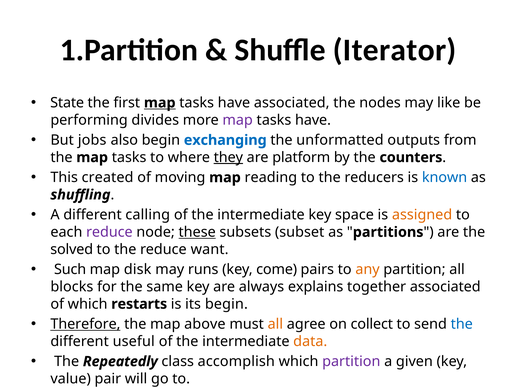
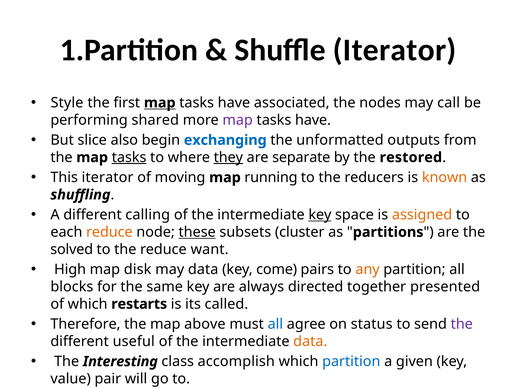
State: State -> Style (67, 103)
like: like -> call (449, 103)
divides: divides -> shared (155, 120)
jobs: jobs -> slice (92, 140)
tasks underline: none -> present (129, 157)
platform: platform -> separate (301, 157)
counters: counters -> restored (411, 157)
This created: created -> iterator (108, 177)
reading: reading -> running (271, 177)
known colour: blue -> orange (445, 177)
key underline: none -> present (320, 215)
reduce colour: purple -> orange (109, 232)
subset: subset -> cluster (300, 232)
Such: Such -> High (70, 269)
may runs: runs -> data (203, 269)
explains: explains -> directed (316, 287)
together associated: associated -> presented (445, 287)
its begin: begin -> called (226, 304)
Therefore underline: present -> none (85, 324)
all colour: orange -> blue (275, 324)
collect: collect -> status (372, 324)
the colour: blue -> purple (462, 324)
Repeatedly: Repeatedly -> Interesting (120, 361)
partition colour: purple -> blue (351, 361)
